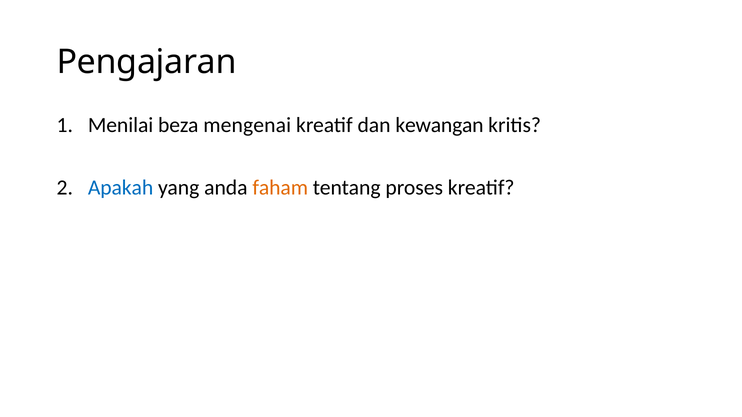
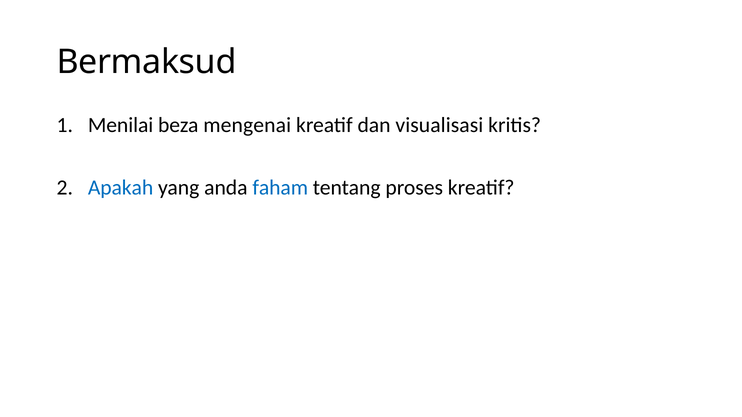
Pengajaran: Pengajaran -> Bermaksud (147, 62)
kewangan: kewangan -> visualisasi (439, 125)
faham colour: orange -> blue (280, 188)
